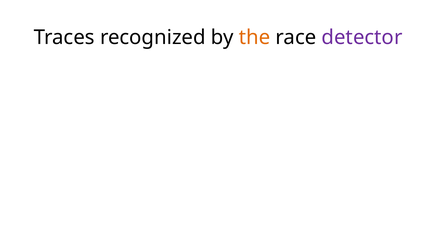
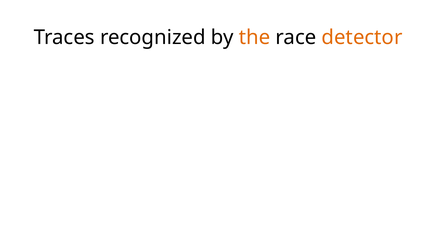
detector colour: purple -> orange (362, 37)
